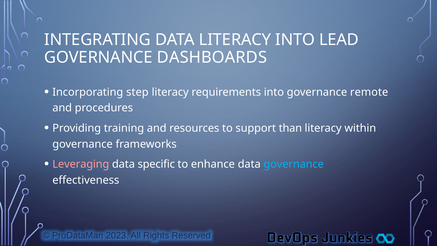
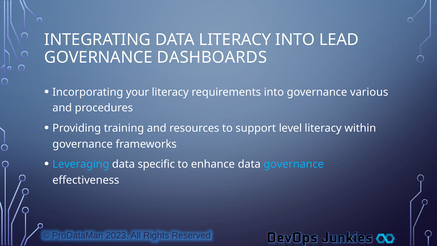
step: step -> your (137, 92)
remote: remote -> various (369, 92)
than: than -> level (290, 128)
Leveraging colour: pink -> light blue (81, 164)
